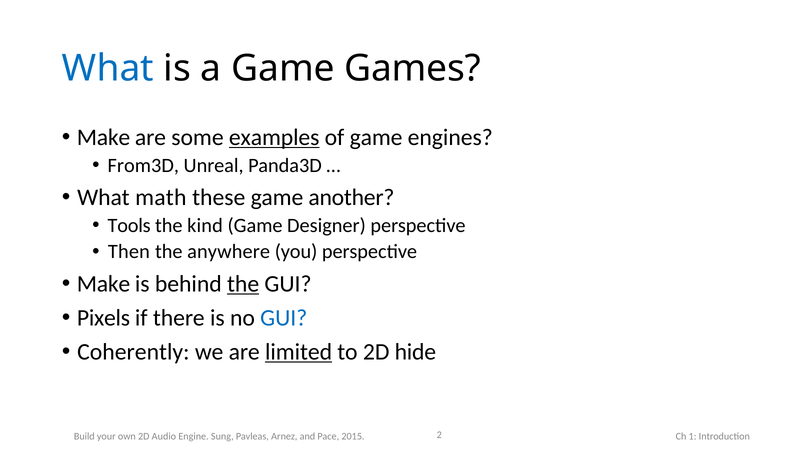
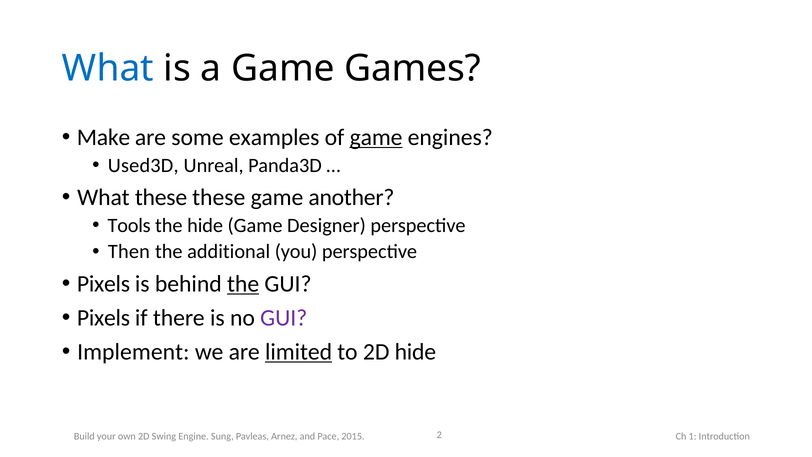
examples underline: present -> none (274, 137)
game underline: none -> present (376, 137)
From3D: From3D -> Used3D (143, 165)
What math: math -> these (161, 197)
the kind: kind -> hide (205, 225)
anywhere: anywhere -> additional (229, 251)
Make: Make -> Pixels (103, 284)
GUI colour: blue -> purple (284, 318)
Coherently: Coherently -> Implement (133, 352)
Audio: Audio -> Swing (164, 436)
